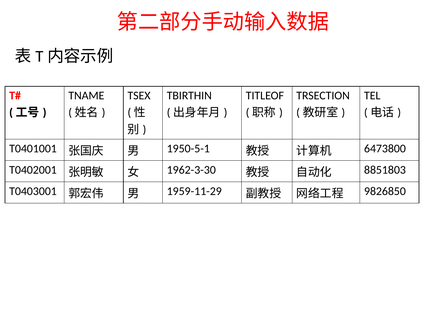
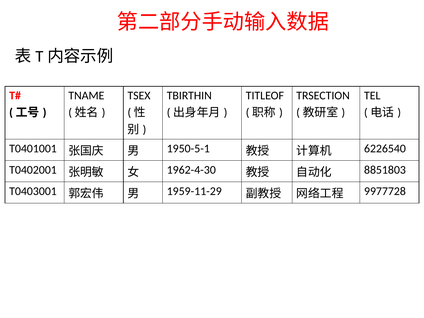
6473800: 6473800 -> 6226540 (385, 149)
1962-3-30: 1962-3-30 -> 1962-4-30 (191, 170)
9826850: 9826850 -> 9977728 (385, 191)
